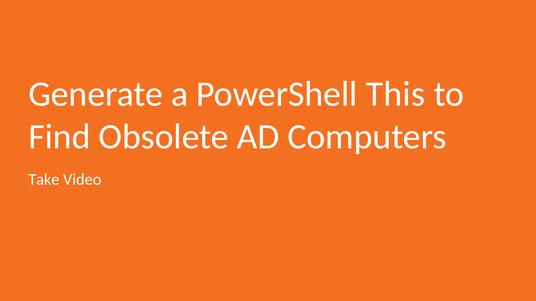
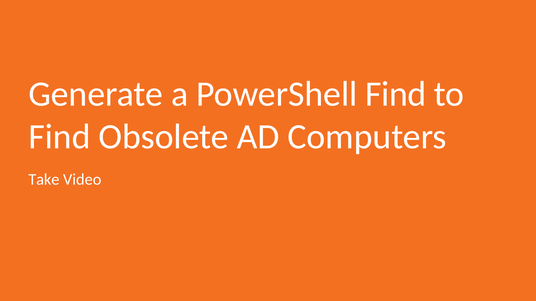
PowerShell This: This -> Find (396, 94)
